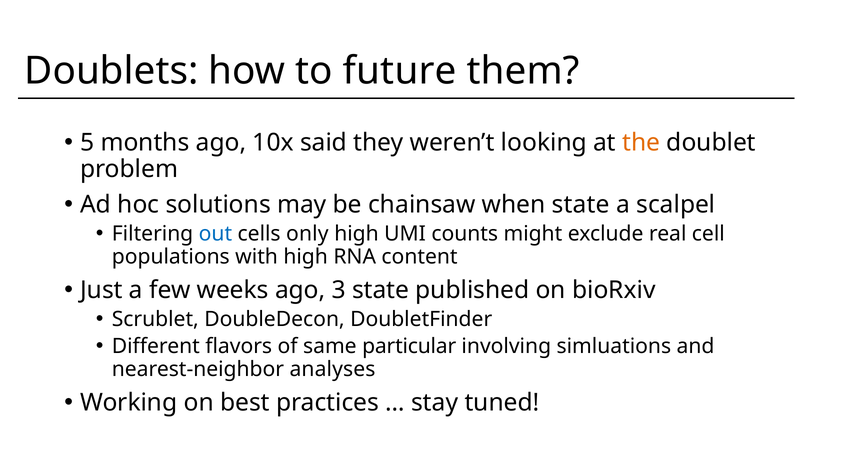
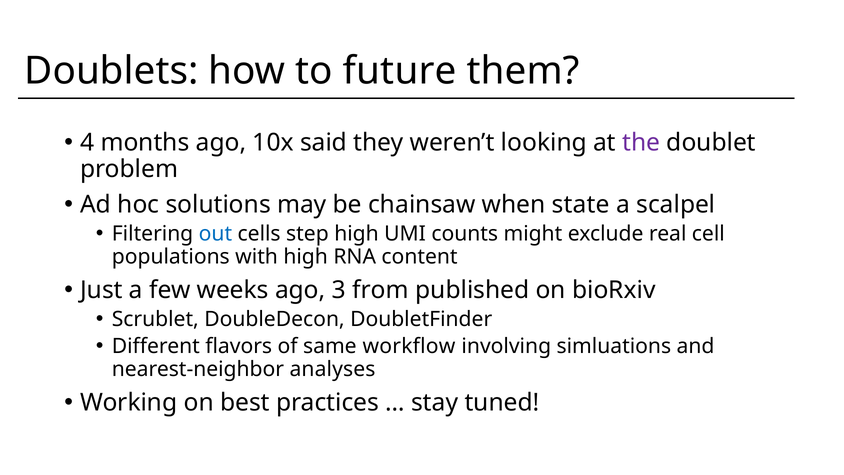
5: 5 -> 4 (87, 143)
the colour: orange -> purple (641, 143)
only: only -> step (307, 234)
3 state: state -> from (381, 290)
particular: particular -> workflow (409, 346)
